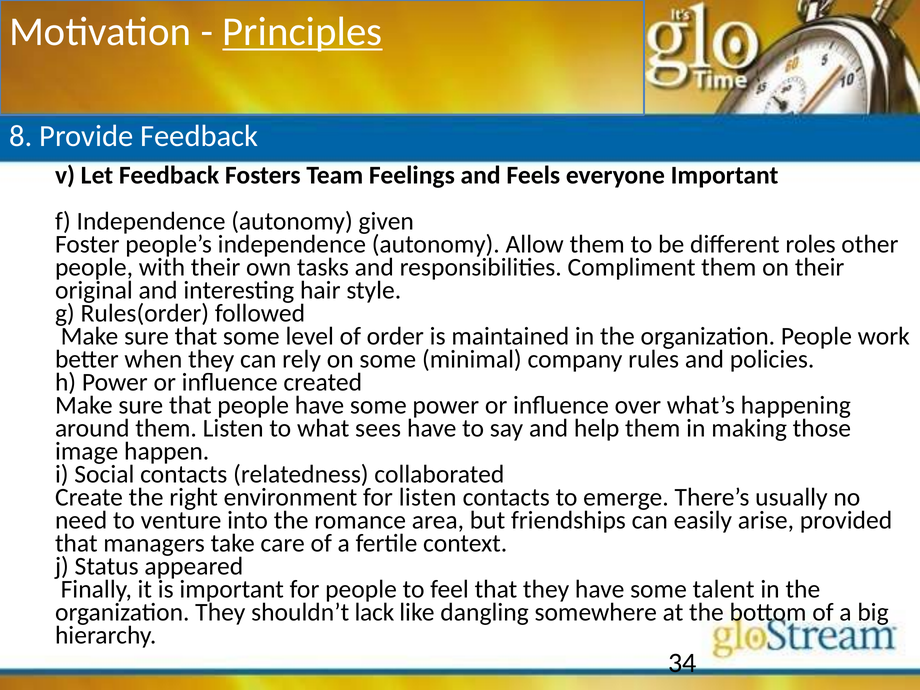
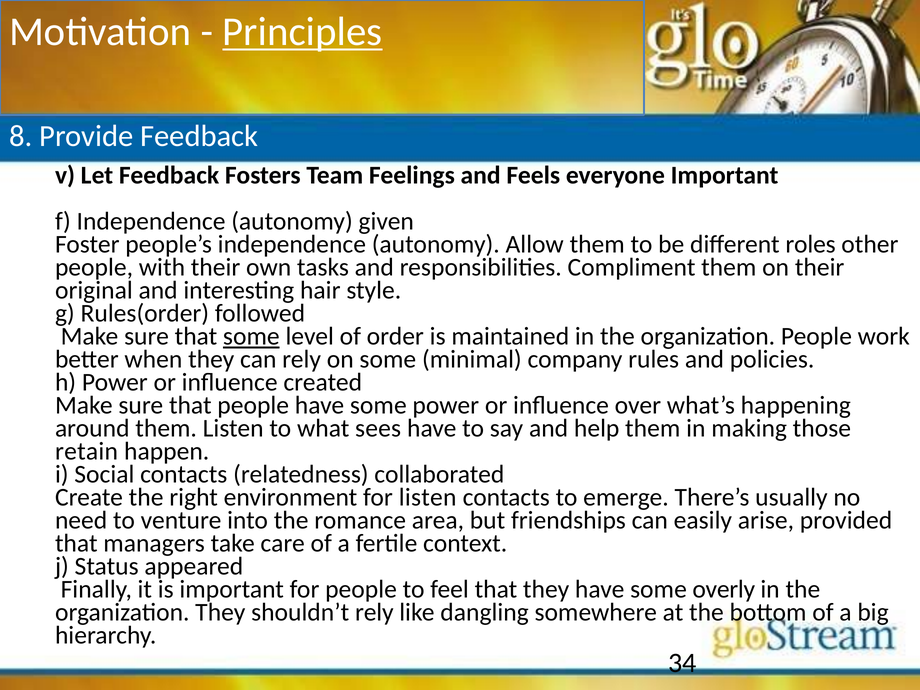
some underline: none -> present (251, 336)
image: image -> retain (87, 451)
talent: talent -> overly (724, 589)
shouldn’t lack: lack -> rely (374, 612)
